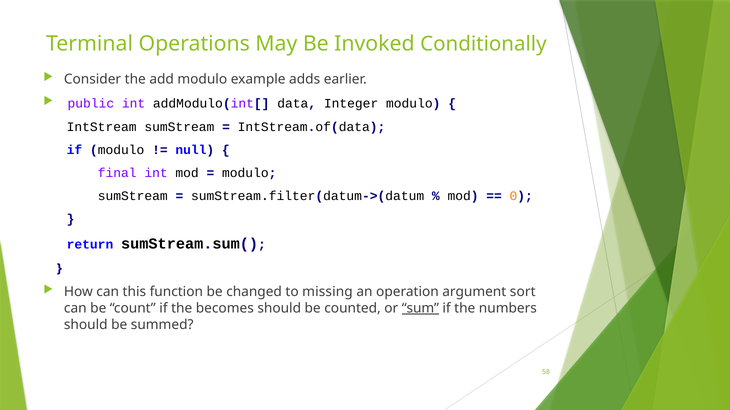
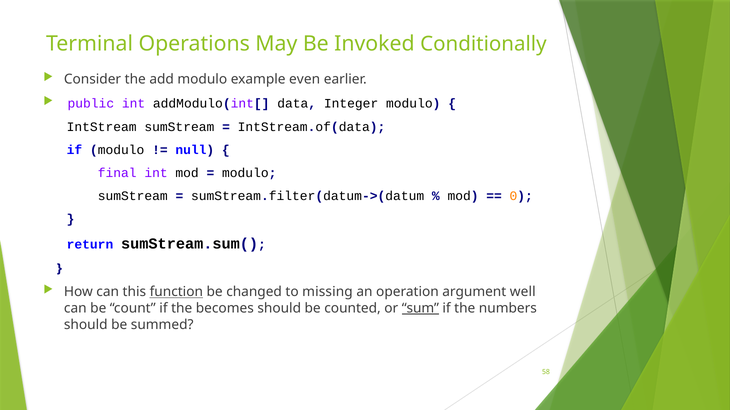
adds: adds -> even (305, 79)
function underline: none -> present (176, 292)
sort: sort -> well (523, 292)
